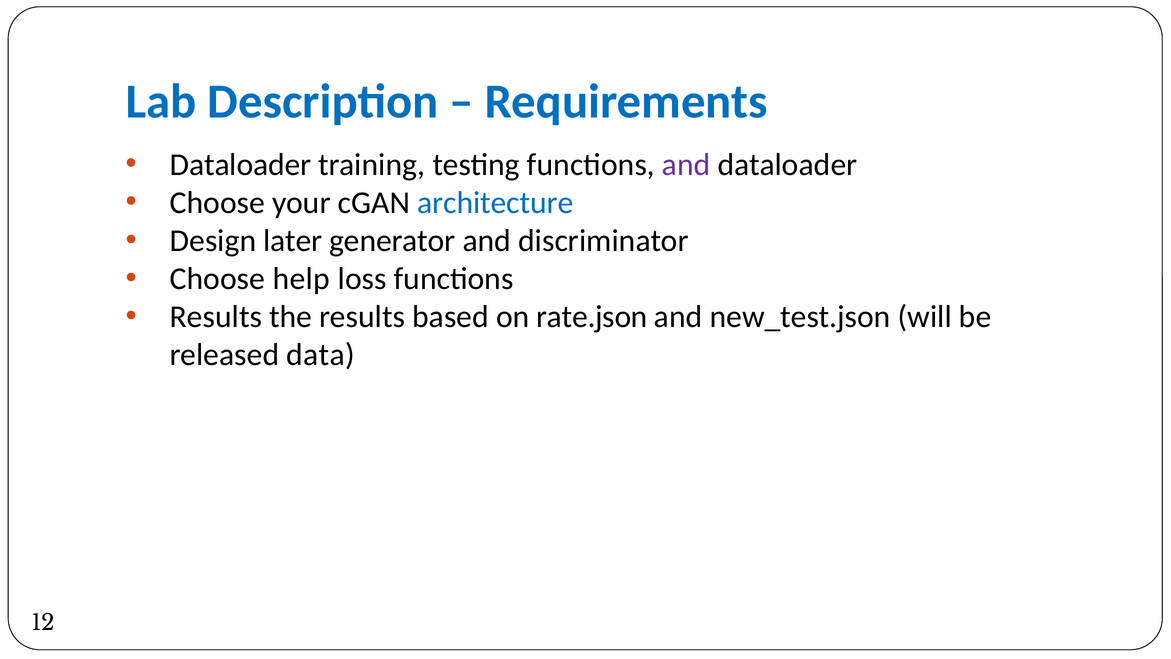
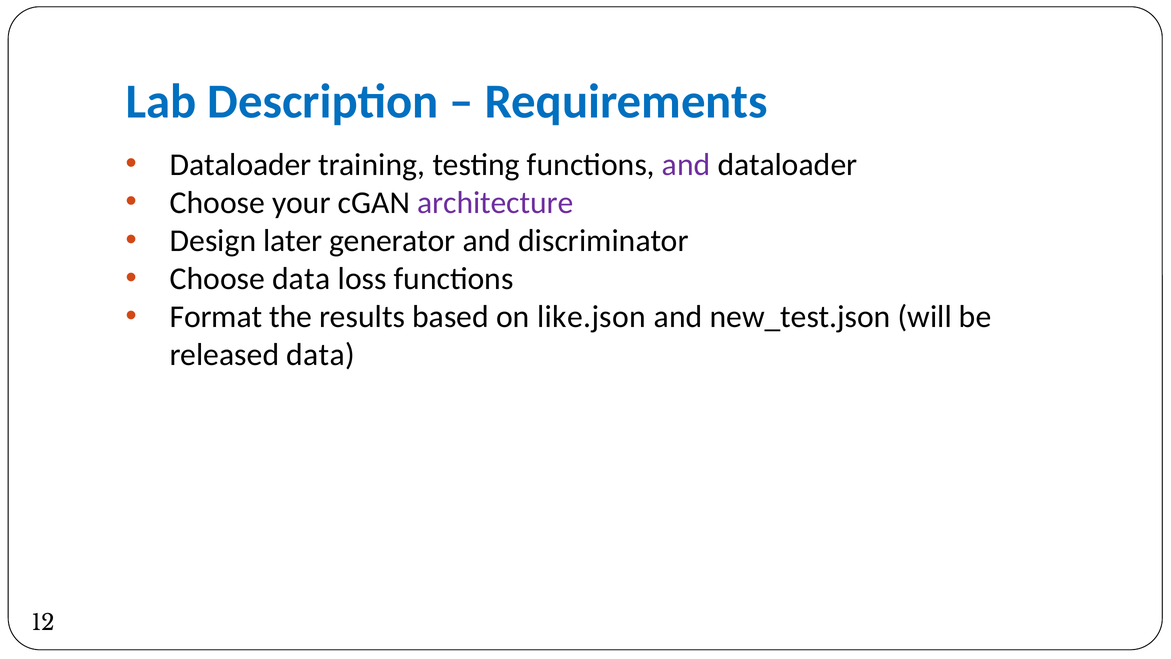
architecture colour: blue -> purple (495, 203)
Choose help: help -> data (301, 279)
Results: Results -> Format (216, 317)
rate.json: rate.json -> like.json (592, 317)
